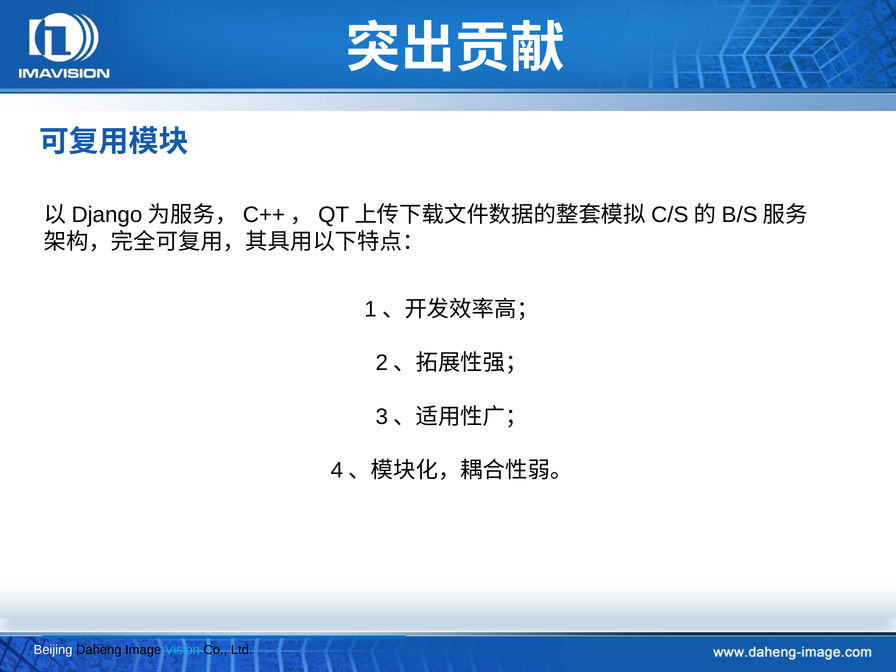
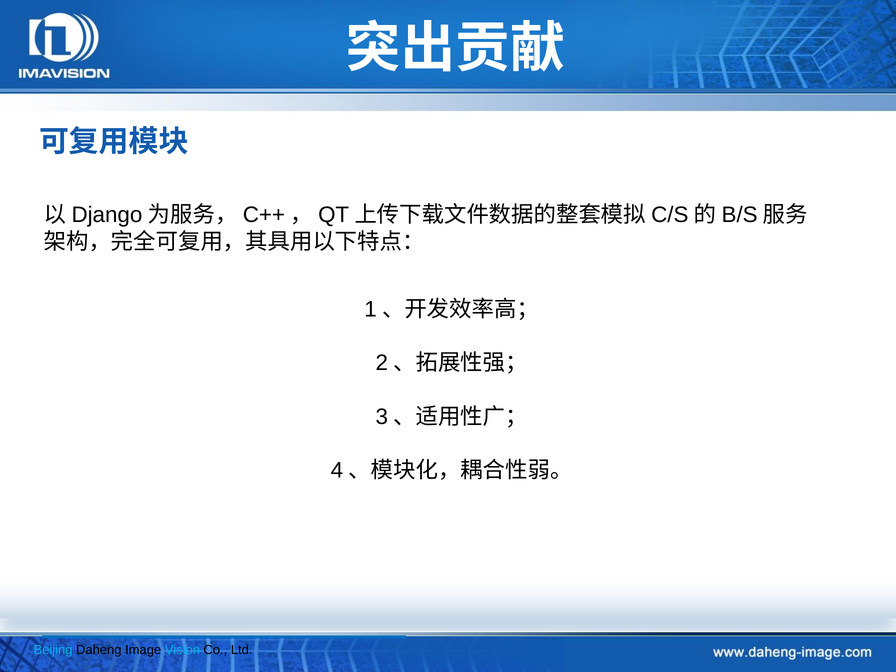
Beijing colour: white -> light blue (53, 650)
